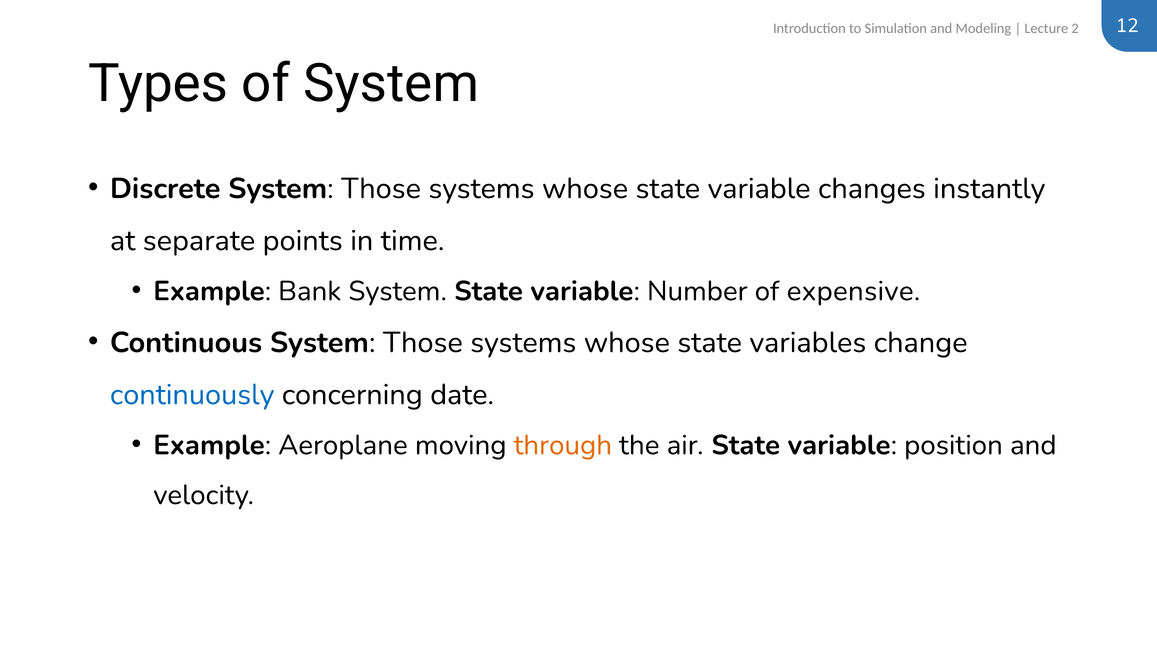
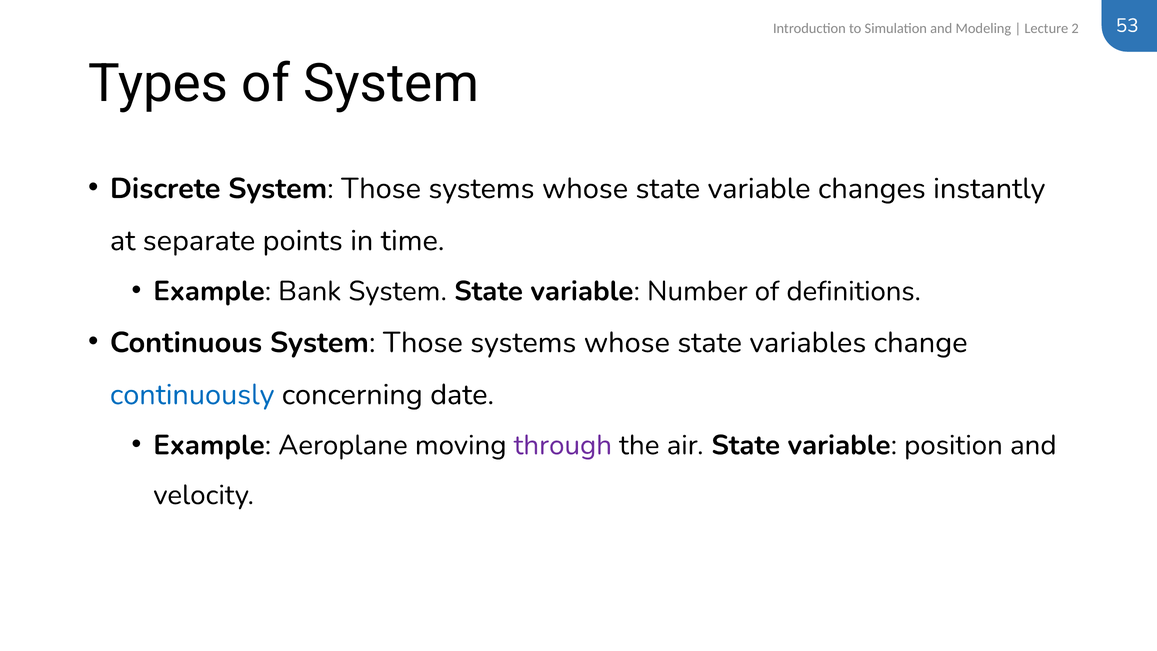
12: 12 -> 53 (1127, 26)
expensive: expensive -> definitions (854, 291)
through colour: orange -> purple (563, 445)
